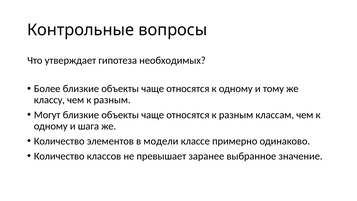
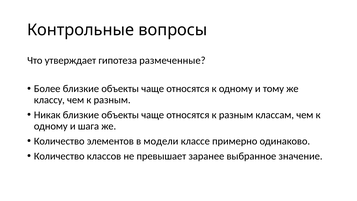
необходимых: необходимых -> размеченные (172, 60)
Могут: Могут -> Никак (47, 115)
